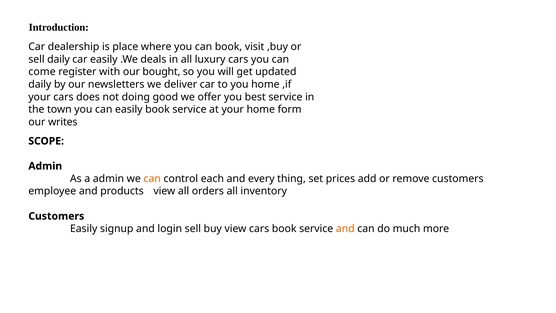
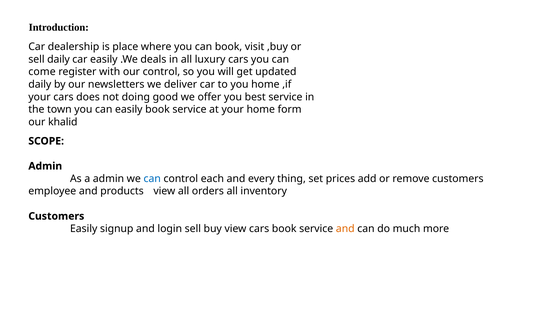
our bought: bought -> control (161, 72)
writes: writes -> khalid (63, 122)
can colour: orange -> blue (152, 178)
